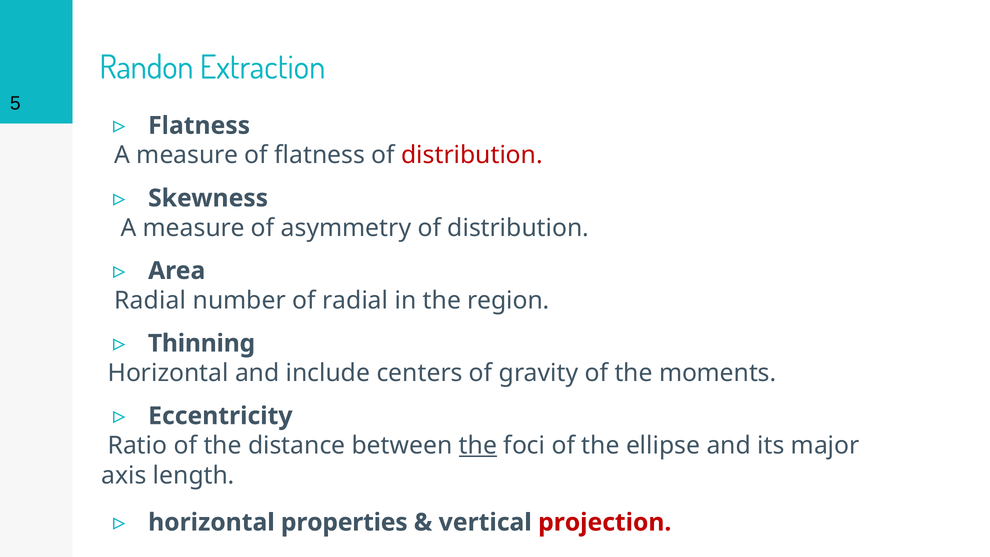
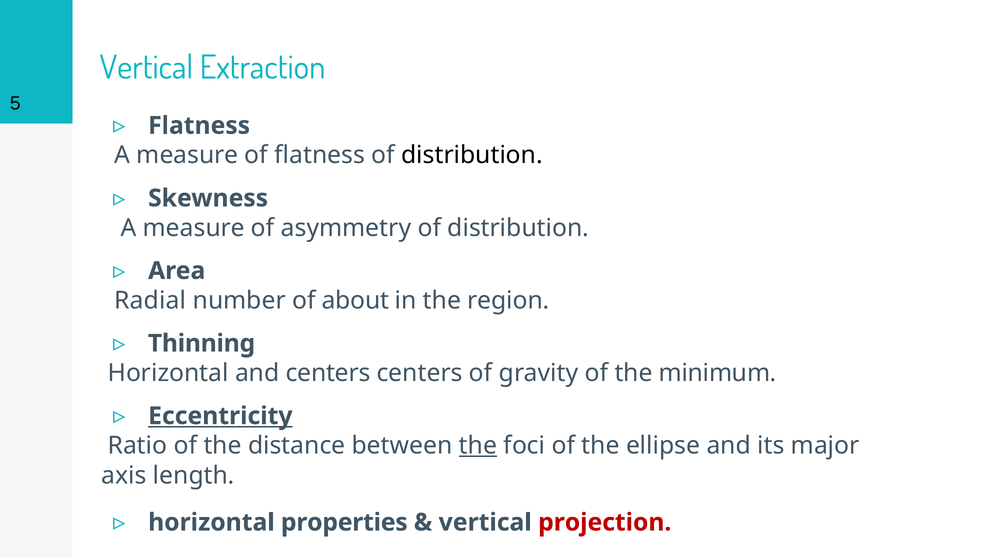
Randon: Randon -> Vertical (146, 68)
distribution colour: red -> black (472, 155)
of radial: radial -> about (355, 300)
and include: include -> centers (328, 373)
moments: moments -> minimum (718, 373)
Eccentricity underline: none -> present (220, 416)
